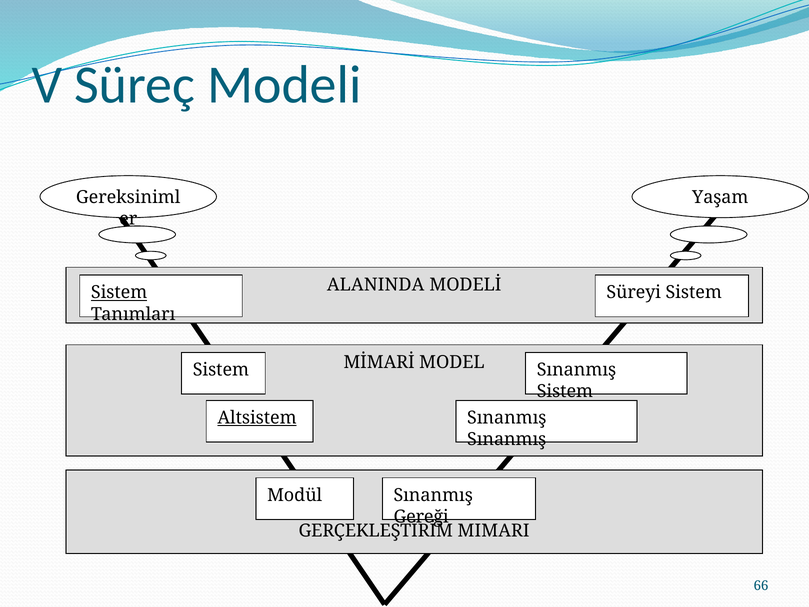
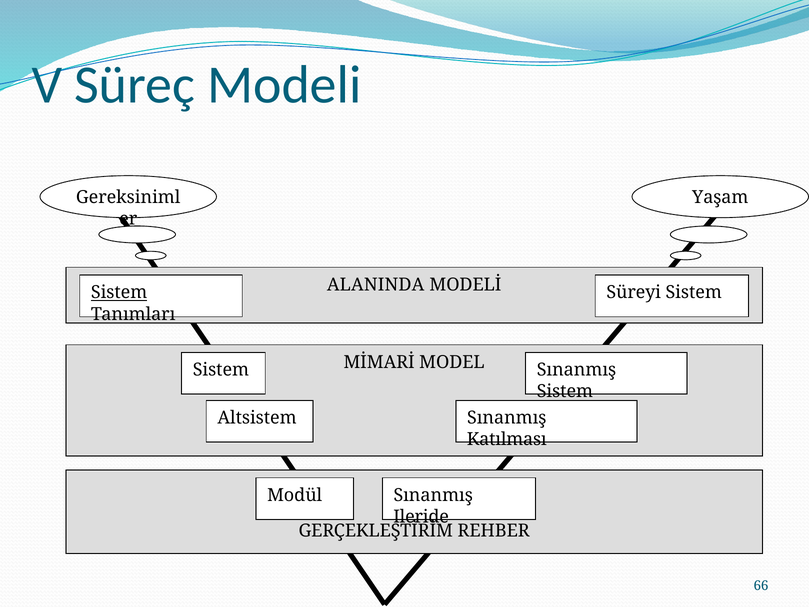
Altsistem underline: present -> none (257, 418)
Sınanmış: Sınanmış -> Katılması (507, 439)
Gereği: Gereği -> Ileride (421, 517)
MIMARI: MIMARI -> REHBER (494, 531)
